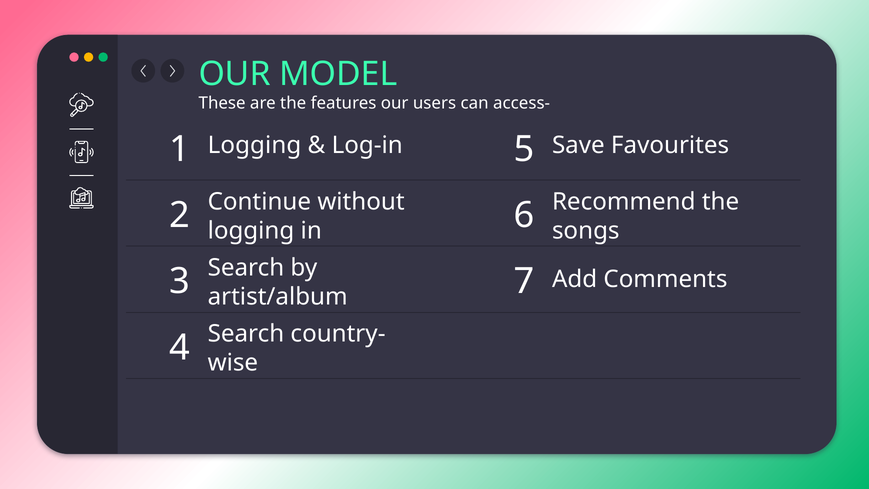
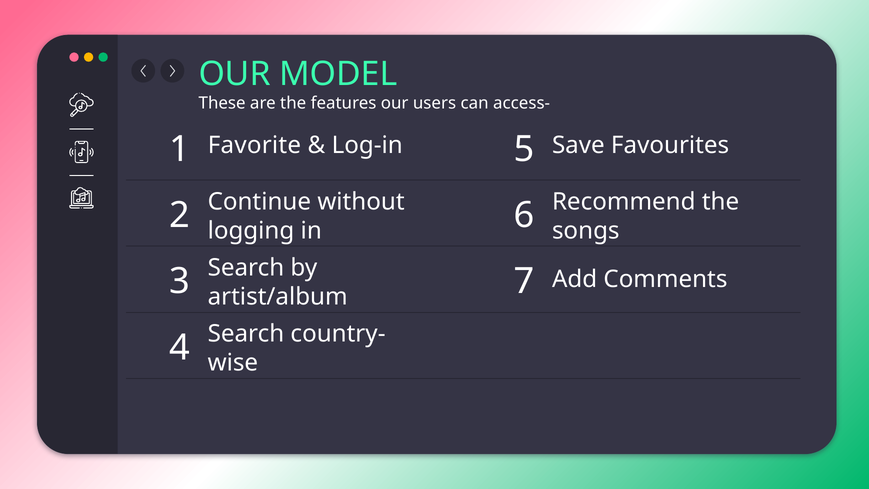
Logging: Logging -> Favorite (254, 145)
